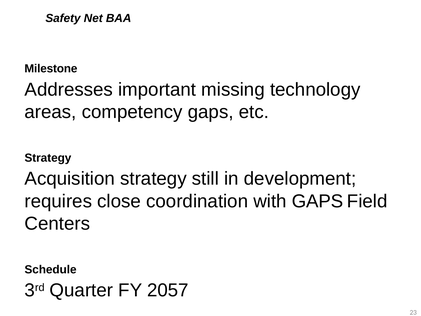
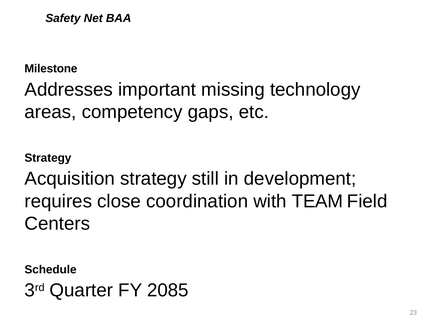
with GAPS: GAPS -> TEAM (317, 201)
2057: 2057 -> 2085 (168, 290)
